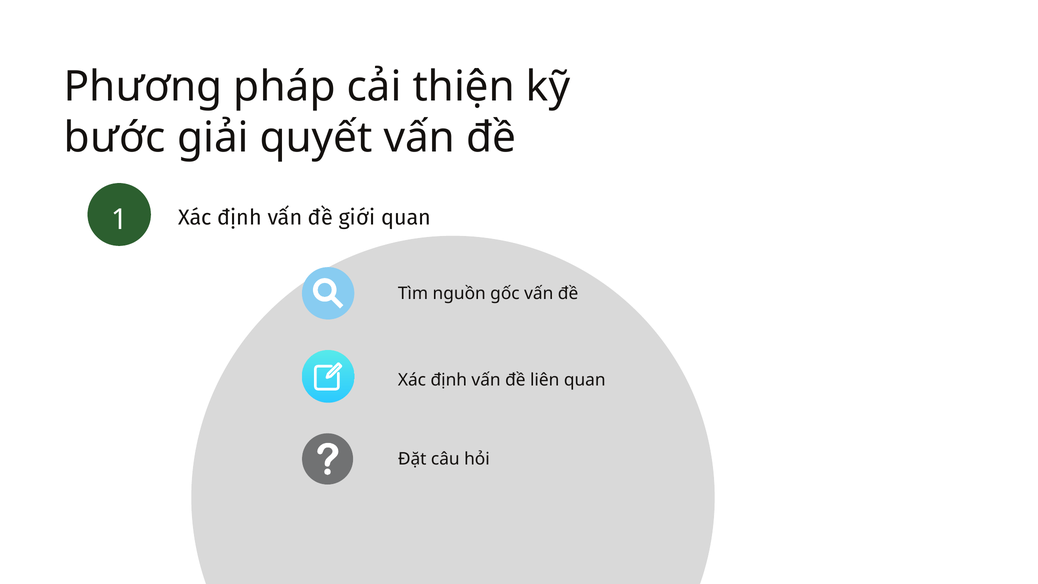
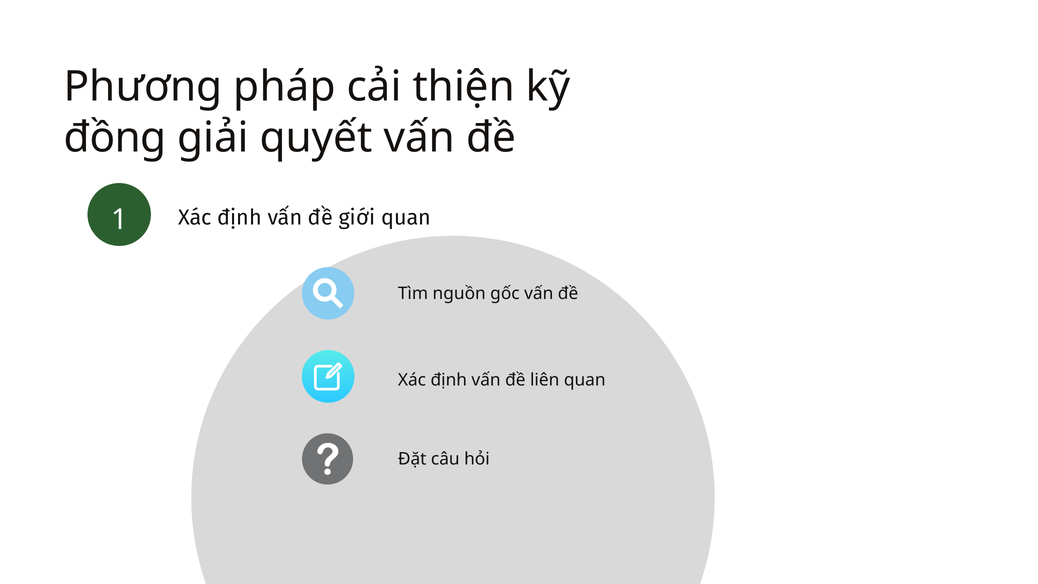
bước: bước -> đồng (115, 138)
